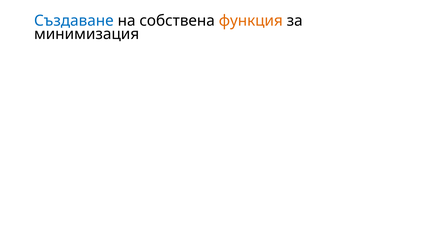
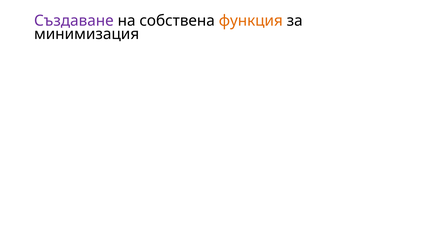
Създаване colour: blue -> purple (74, 21)
